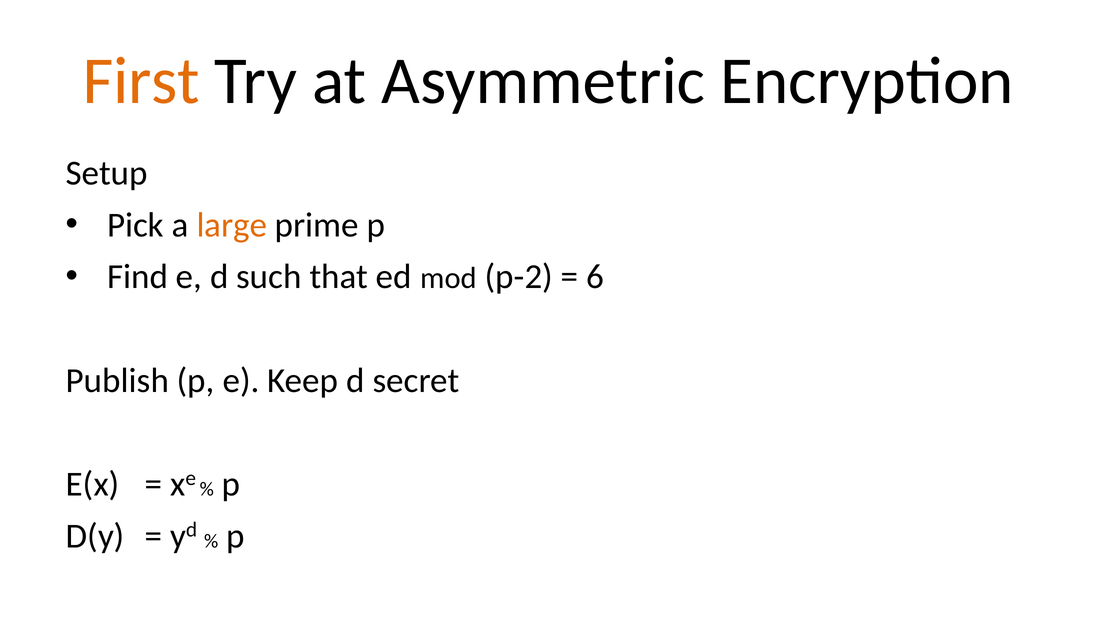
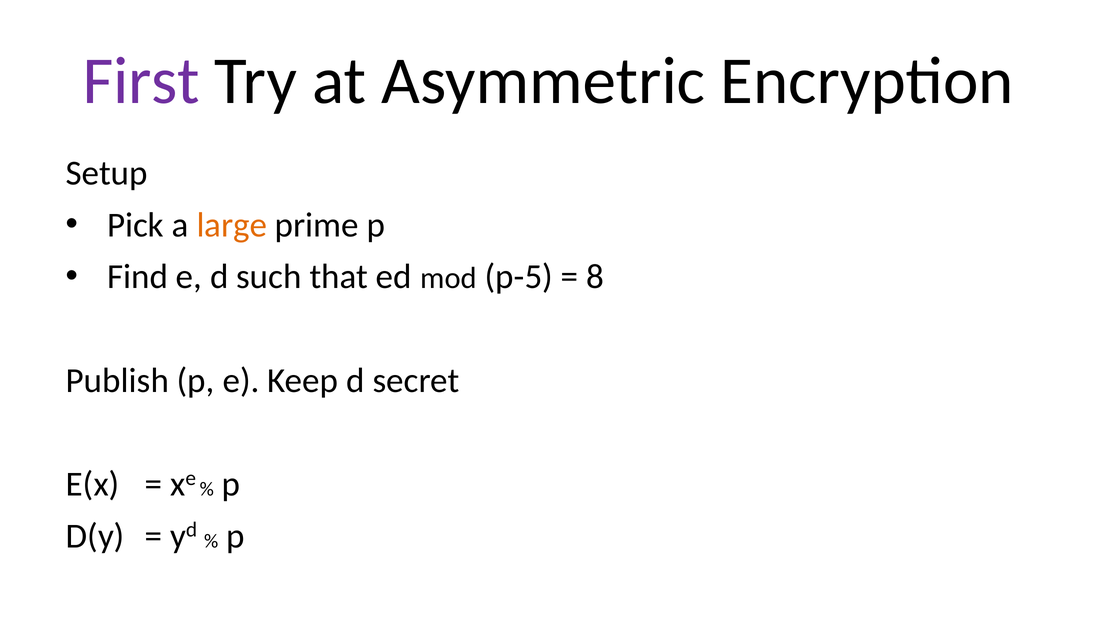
First colour: orange -> purple (141, 81)
p-2: p-2 -> p-5 (519, 277)
6: 6 -> 8 (595, 277)
